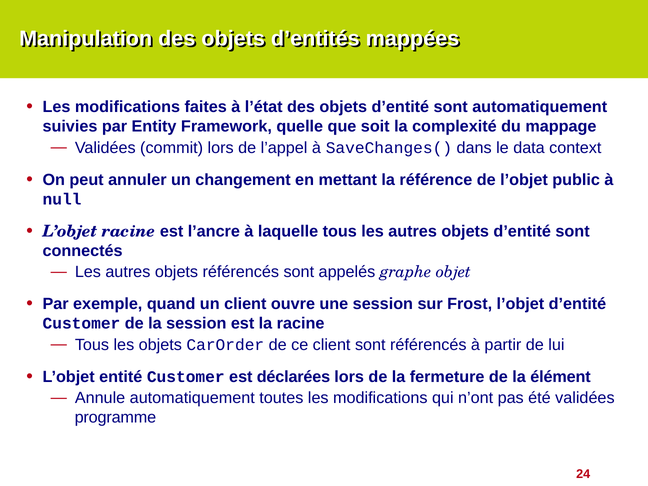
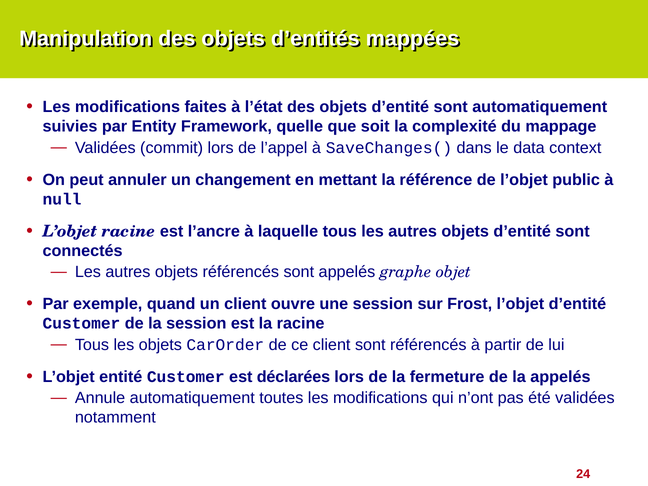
la élément: élément -> appelés (560, 377)
programme: programme -> notamment (115, 418)
